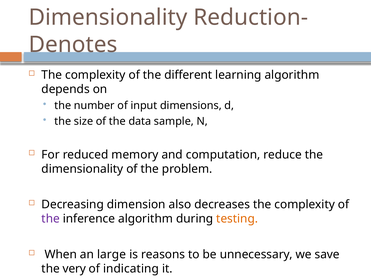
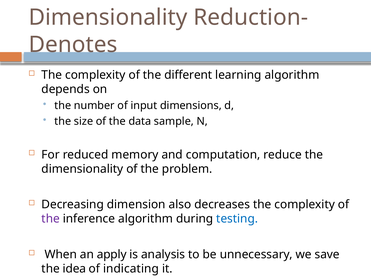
testing colour: orange -> blue (237, 218)
large: large -> apply (112, 254)
reasons: reasons -> analysis (163, 254)
very: very -> idea (74, 268)
